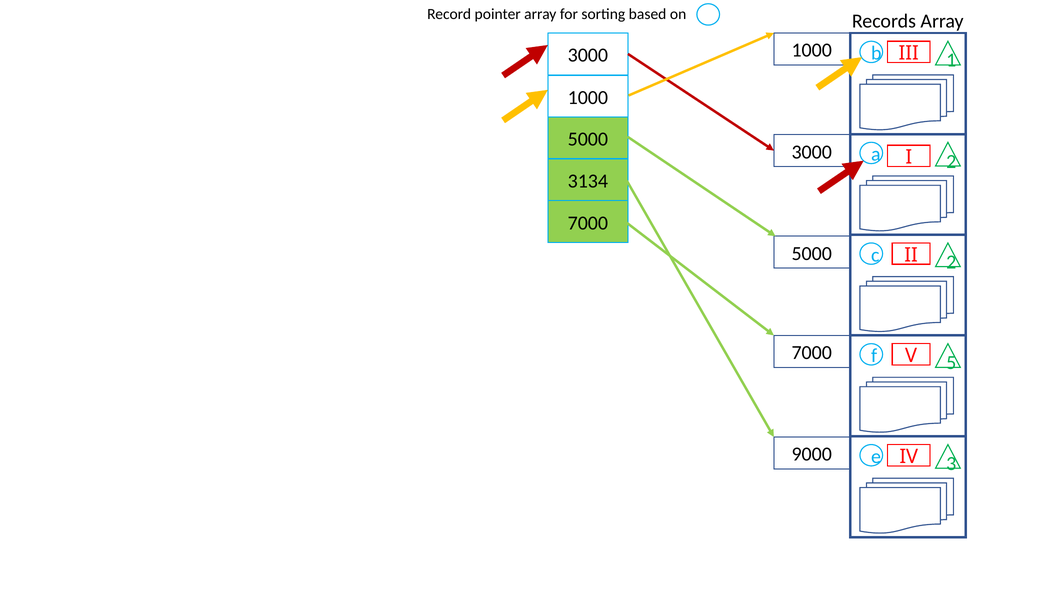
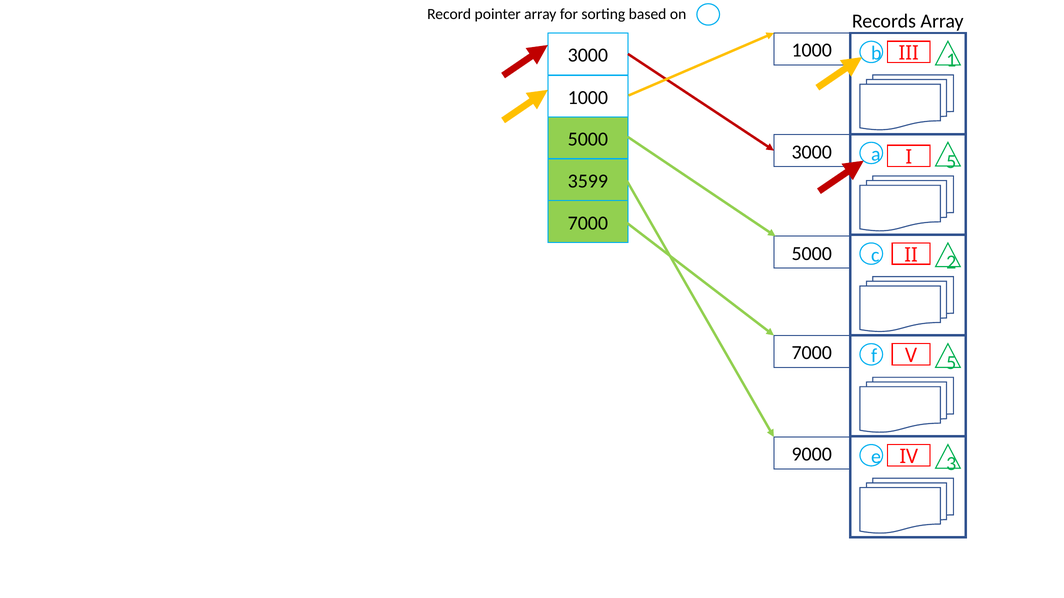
a 2: 2 -> 5 (951, 162)
3134: 3134 -> 3599 (588, 181)
